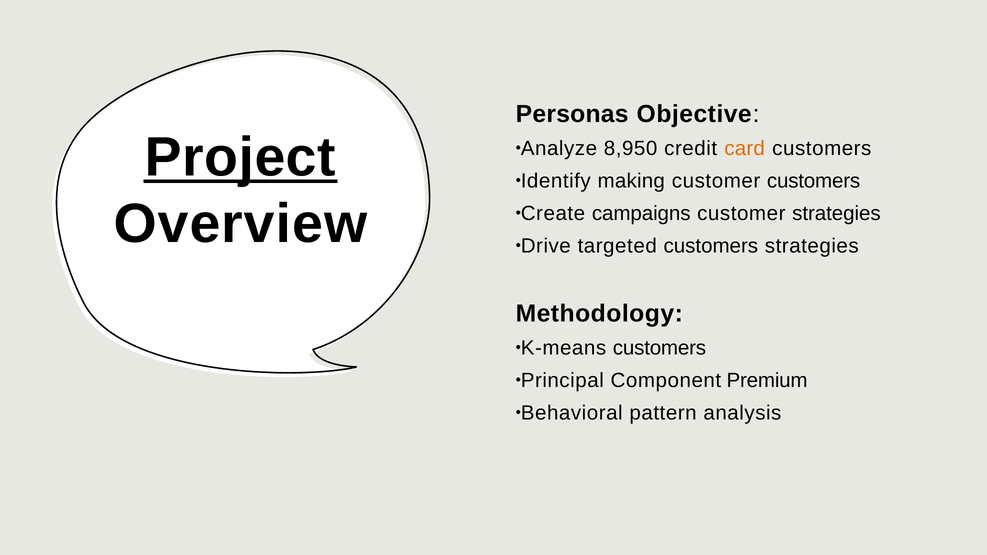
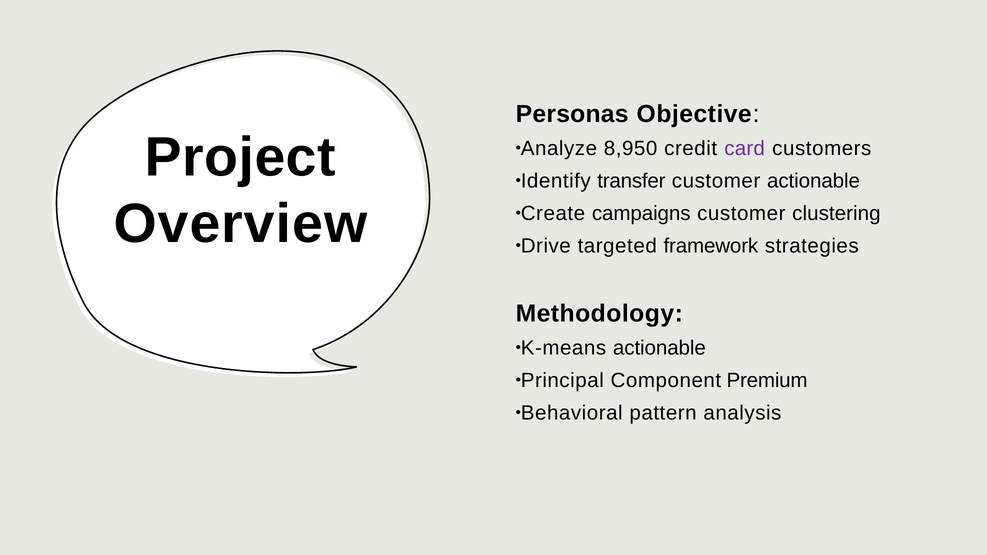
Project underline: present -> none (240, 157)
card colour: orange -> purple (745, 149)
making: making -> transfer (631, 181)
customer customers: customers -> actionable (814, 181)
customer strategies: strategies -> clustering (836, 214)
targeted customers: customers -> framework (711, 246)
K-means customers: customers -> actionable (659, 348)
